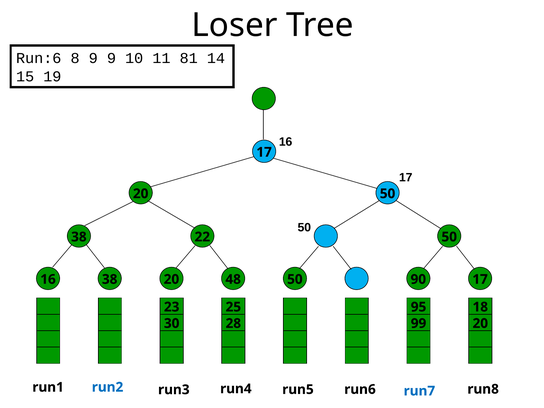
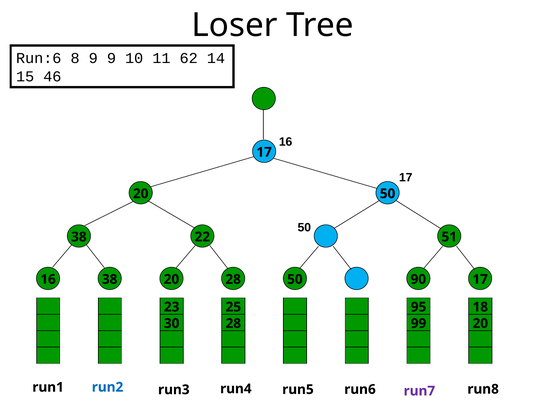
81: 81 -> 62 (189, 58)
19: 19 -> 46 (52, 76)
22 50: 50 -> 51 (449, 237)
20 48: 48 -> 28 (233, 279)
run7 colour: blue -> purple (419, 391)
